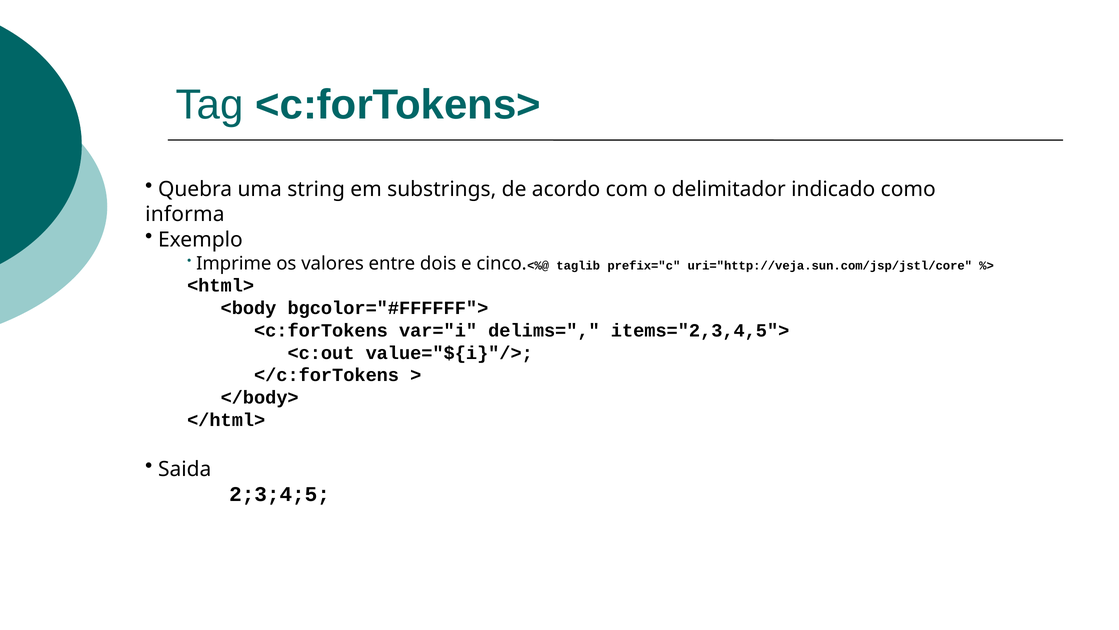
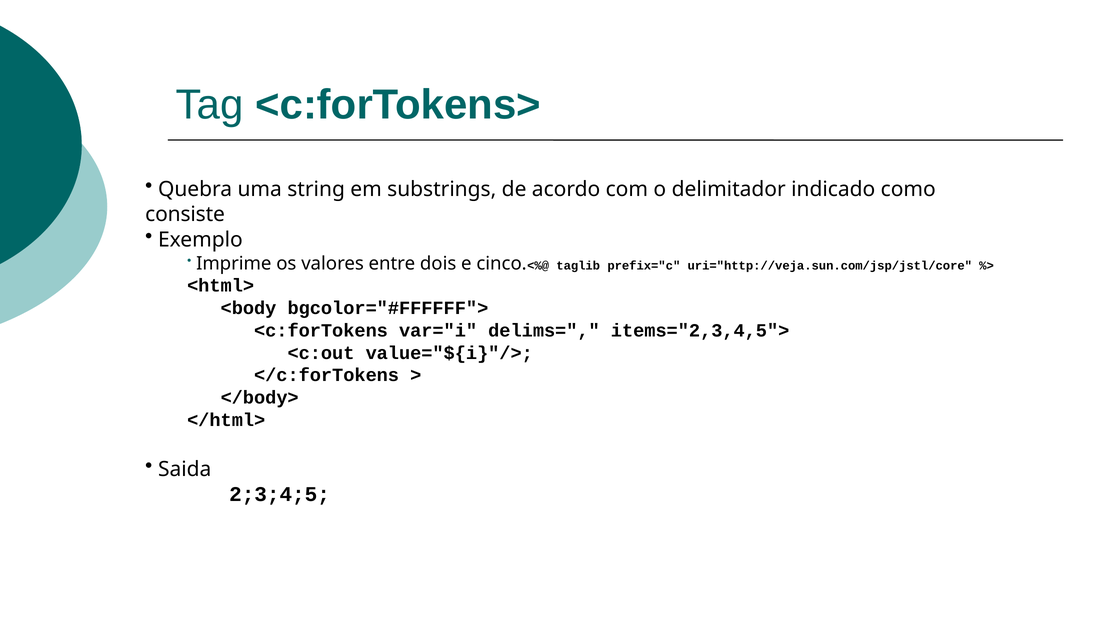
informa: informa -> consiste (185, 214)
